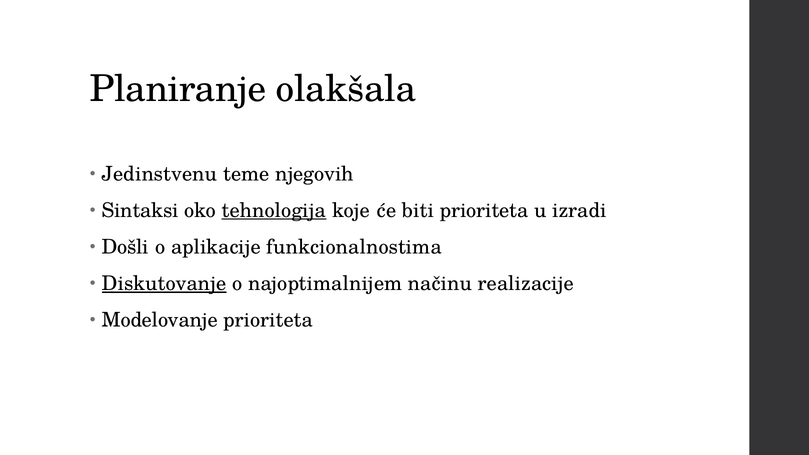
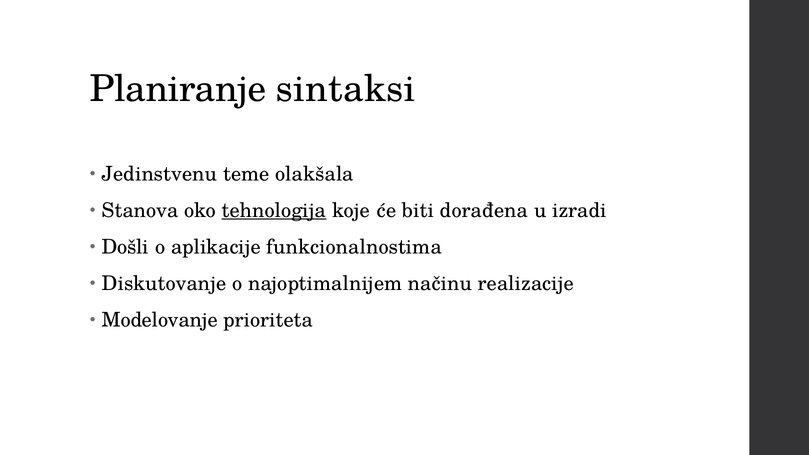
olakšala: olakšala -> sintaksi (346, 89)
njegovih: njegovih -> olakšala (314, 174)
Sintaksi: Sintaksi -> Stanova (140, 210)
biti prioriteta: prioriteta -> dorađena (484, 210)
Diskutovanje underline: present -> none (164, 284)
